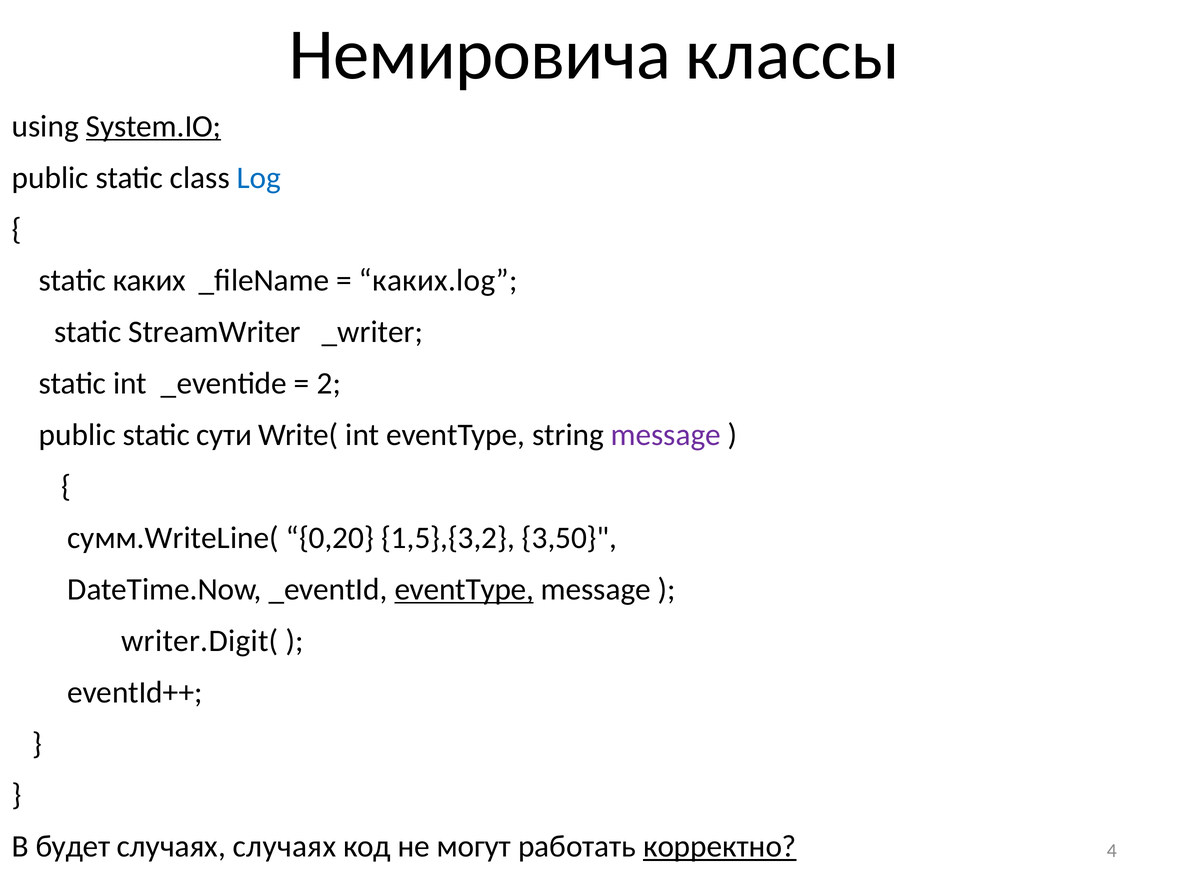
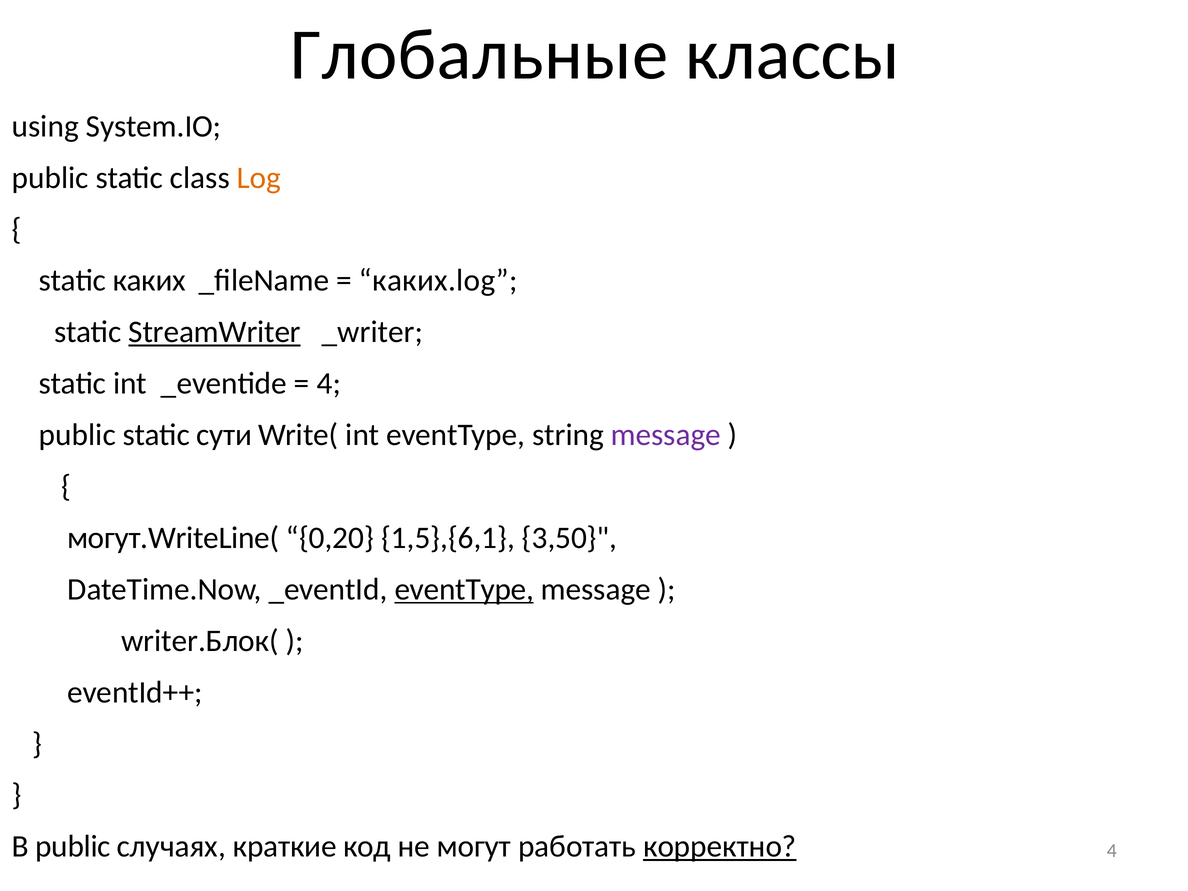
Немировича: Немировича -> Глобальные (479, 55)
System.IO underline: present -> none (154, 126)
Log colour: blue -> orange (259, 178)
StreamWriter underline: none -> present (215, 332)
2: 2 -> 4 (329, 384)
сумм.WriteLine(: сумм.WriteLine( -> могут.WriteLine( (173, 538)
1,5},{3,2: 1,5},{3,2 -> 1,5},{6,1 (448, 538)
writer.Digit(: writer.Digit( -> writer.Блок( (200, 641)
В будет: будет -> public (73, 847)
случаях случаях: случаях -> краткие (285, 847)
